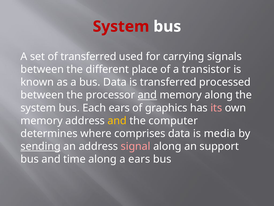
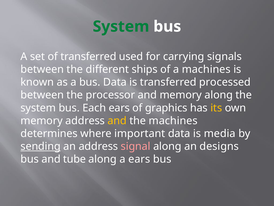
System colour: red -> green (121, 26)
place: place -> ships (145, 69)
a transistor: transistor -> machines (206, 69)
and underline: present -> none (147, 95)
its colour: pink -> yellow (216, 108)
the computer: computer -> machines (173, 120)
comprises: comprises -> important (140, 133)
support: support -> designs (219, 146)
time: time -> tube (75, 159)
